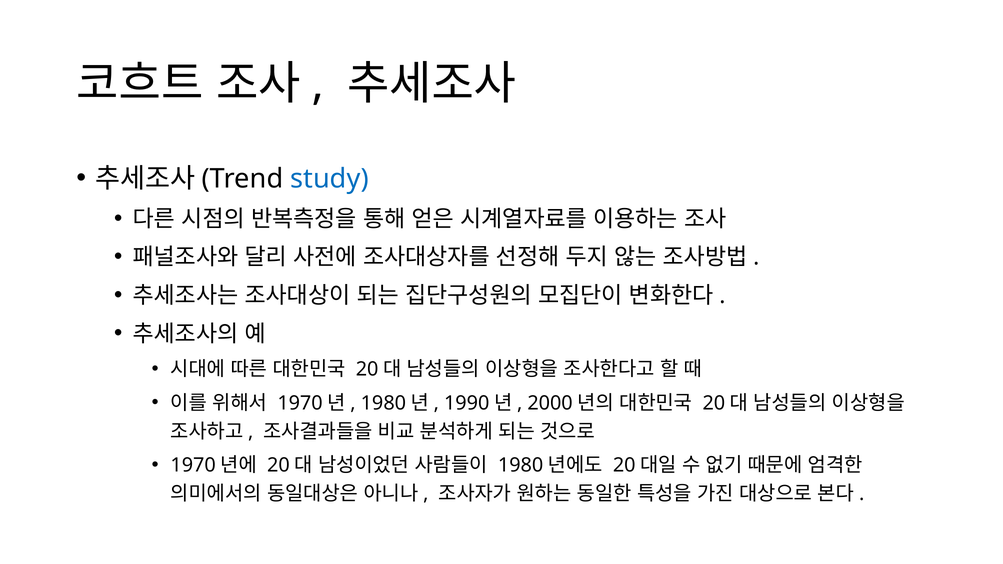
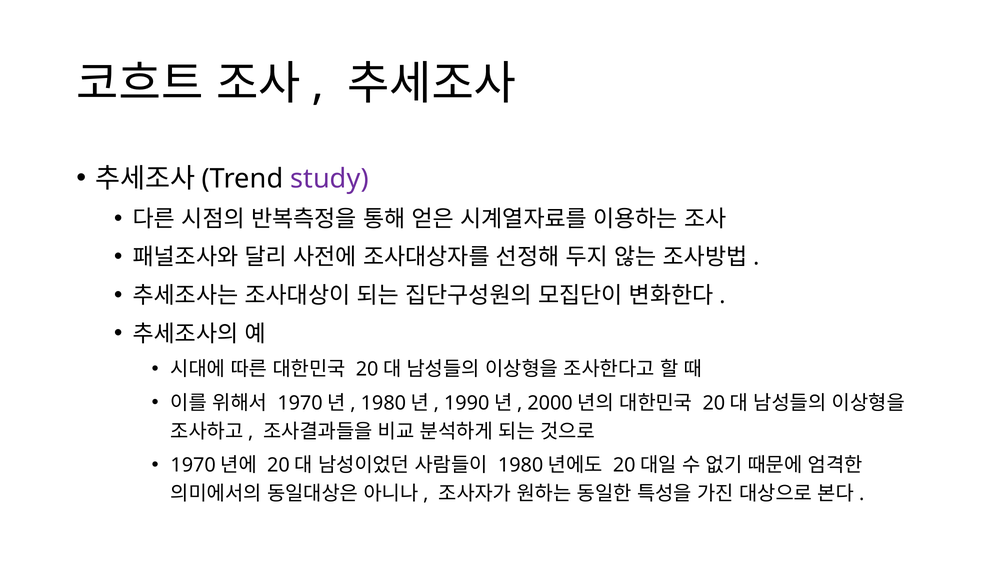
study colour: blue -> purple (329, 179)
